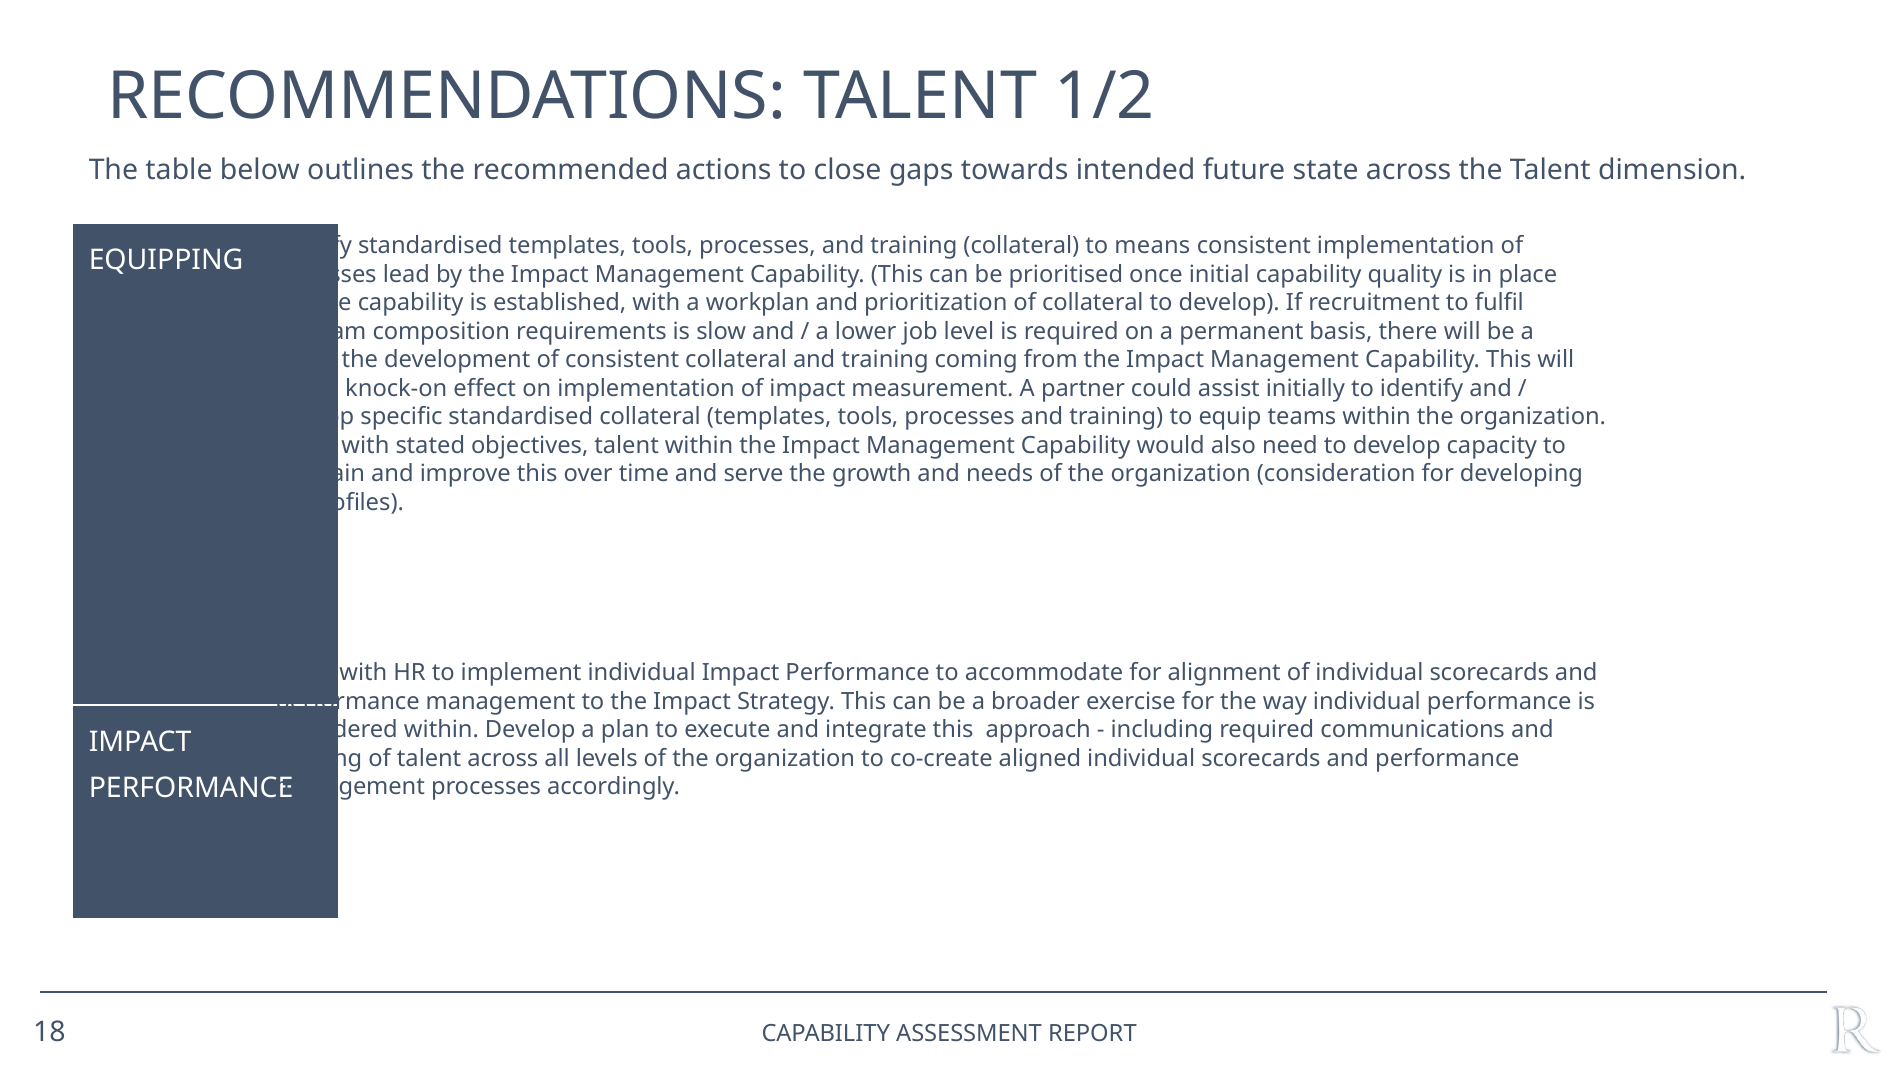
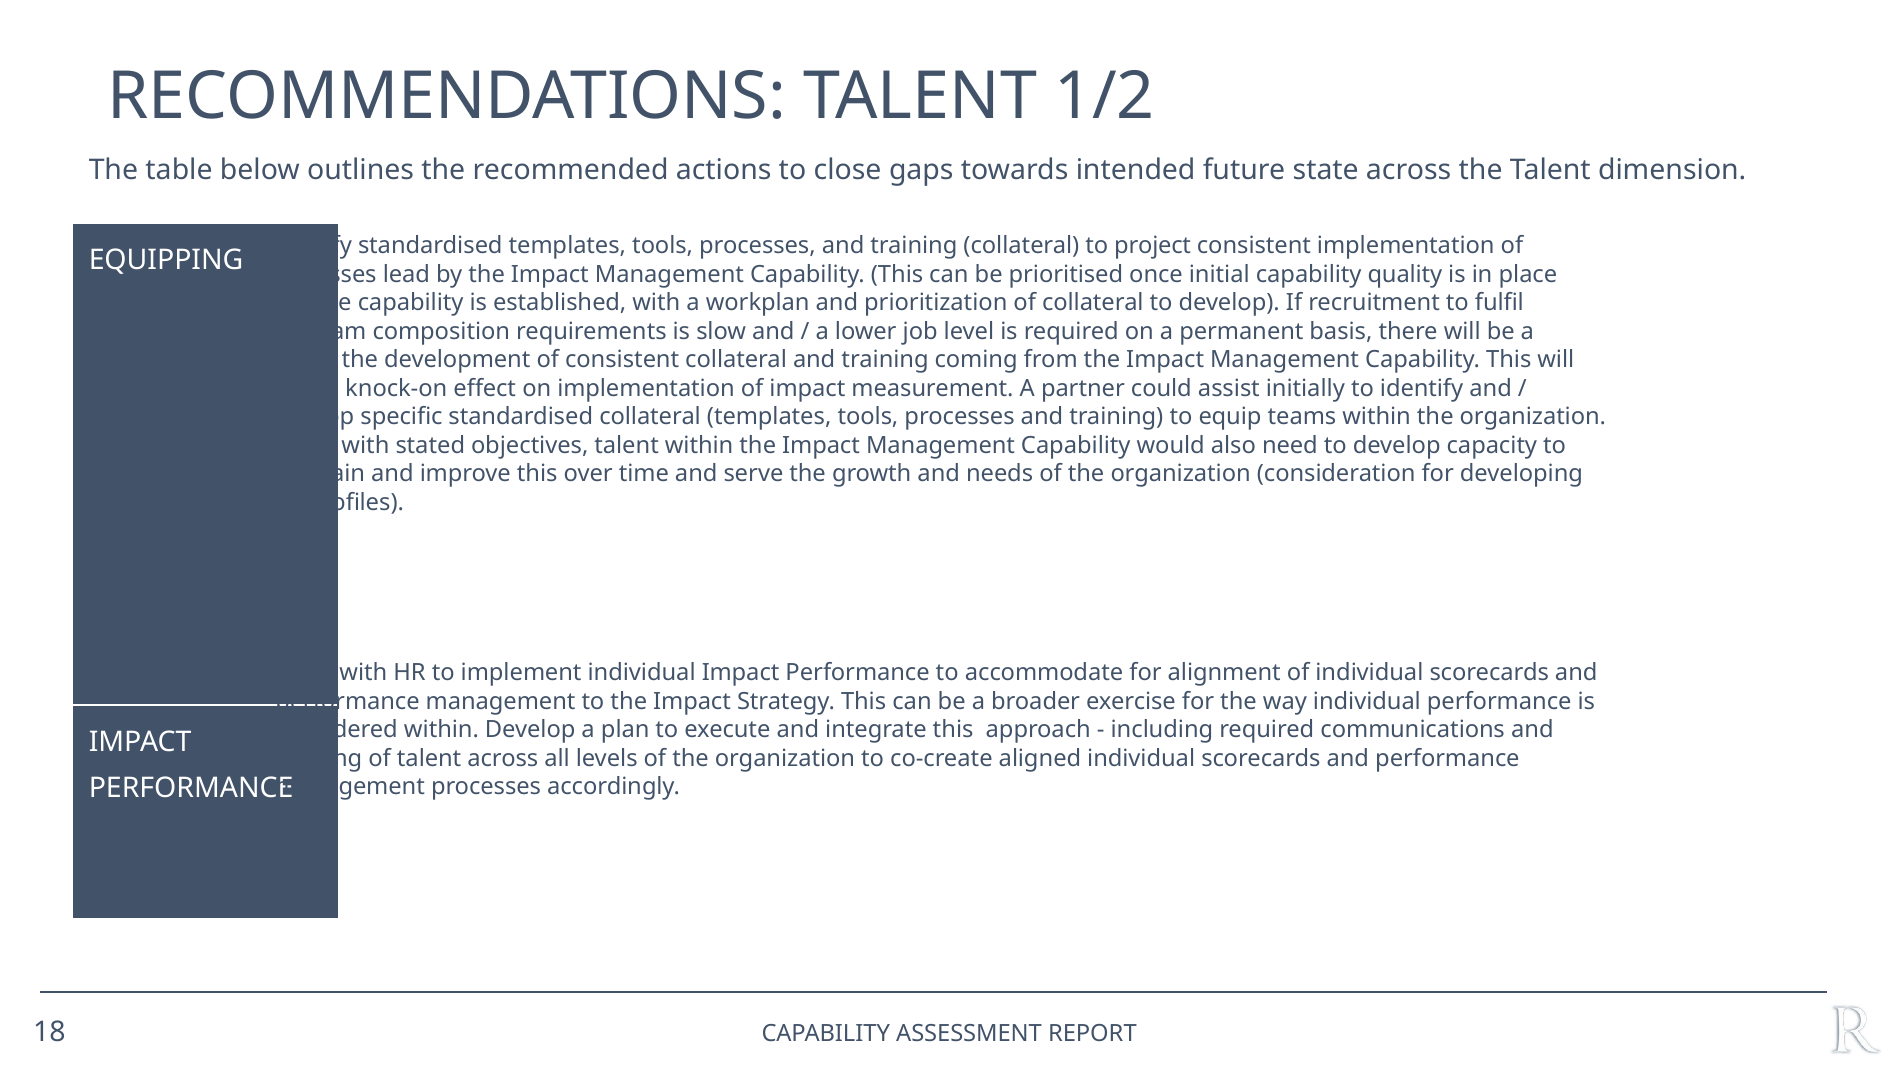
means: means -> project (1153, 246)
